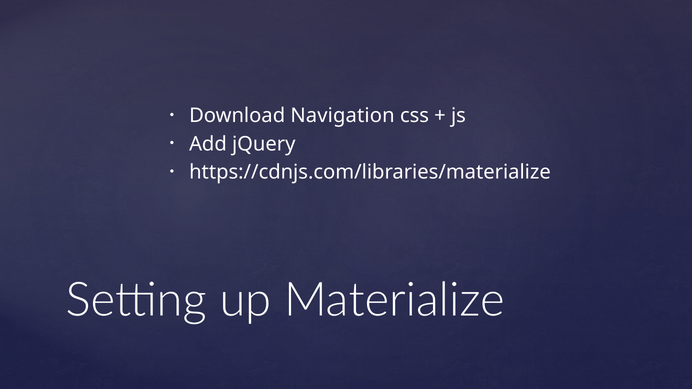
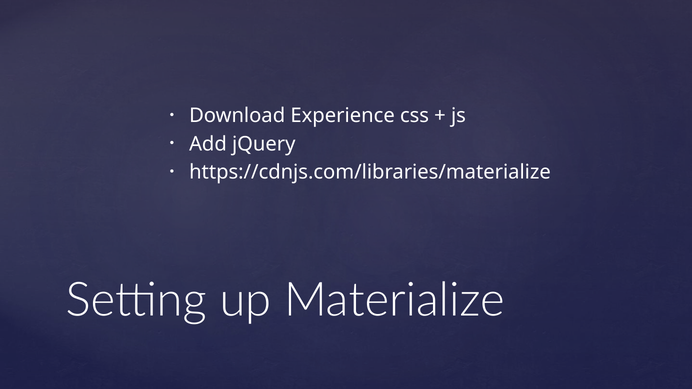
Navigation: Navigation -> Experience (343, 116)
